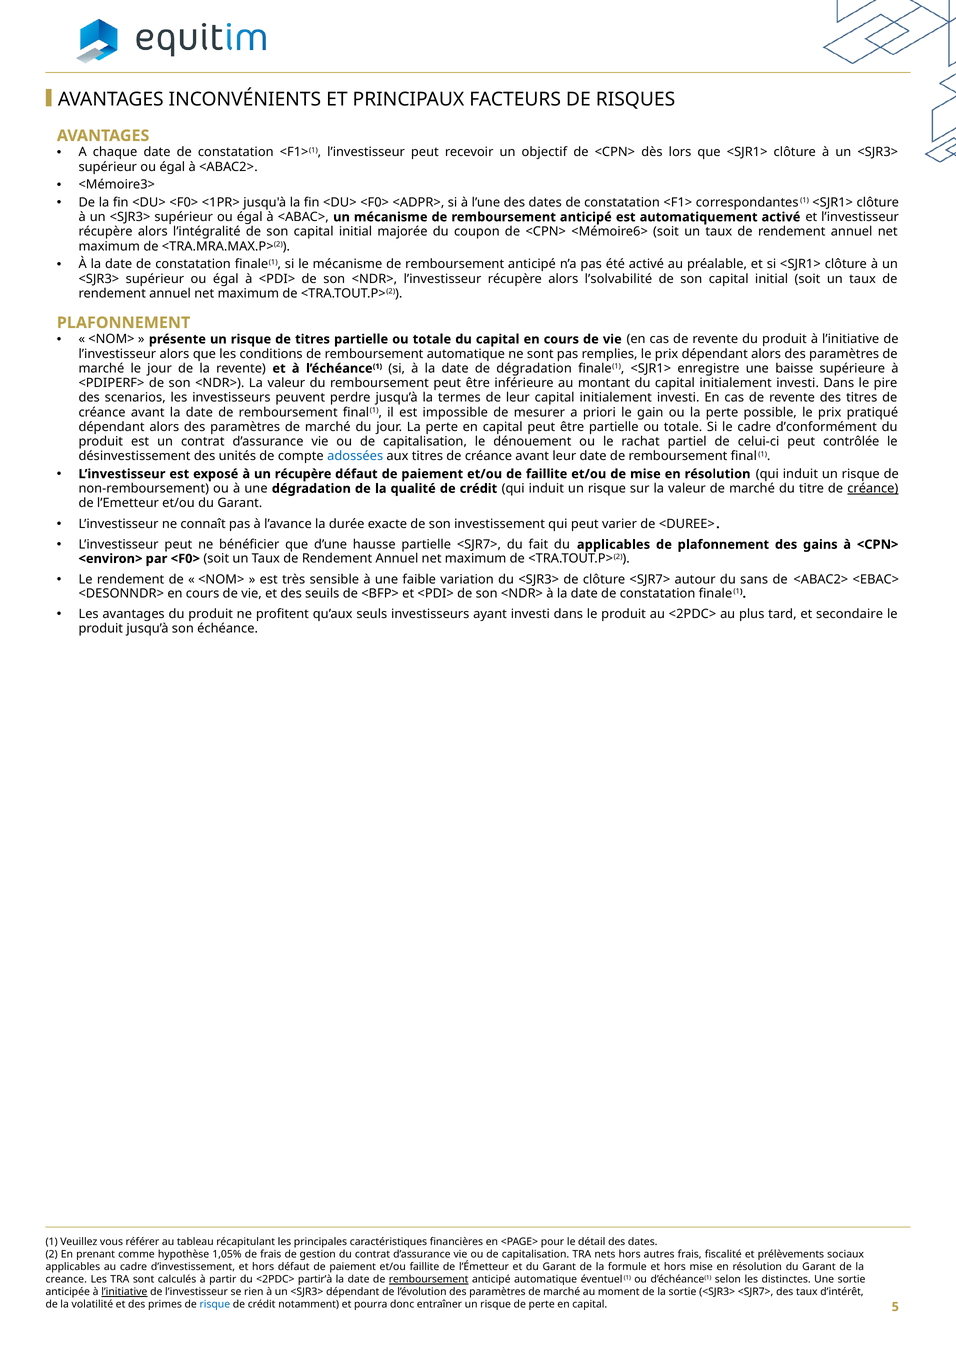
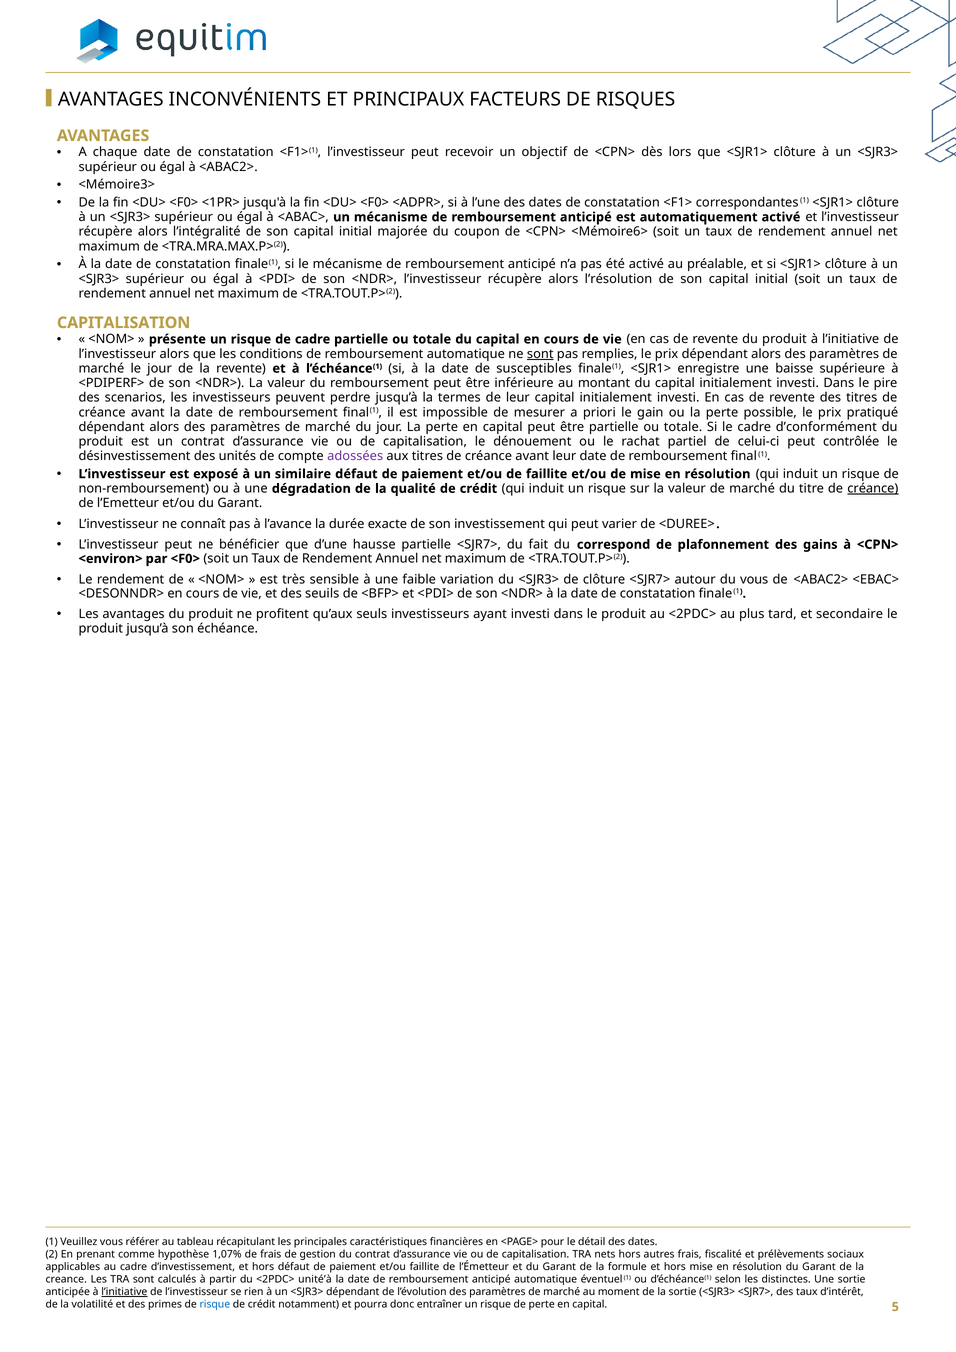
l’solvabilité: l’solvabilité -> l’résolution (618, 279)
PLAFONNEMENT: PLAFONNEMENT -> CAPITALISATION (124, 323)
de titres: titres -> cadre (313, 339)
sont underline: none -> present (540, 354)
de dégradation: dégradation -> susceptibles (534, 368)
adossées colour: blue -> purple (355, 456)
un récupère: récupère -> similaire (303, 474)
du applicables: applicables -> correspond (614, 545)
du sans: sans -> vous (754, 579)
1,05%: 1,05% -> 1,07% (227, 1254)
partir’à: partir’à -> unité’à (315, 1280)
remboursement underline: present -> none (429, 1280)
